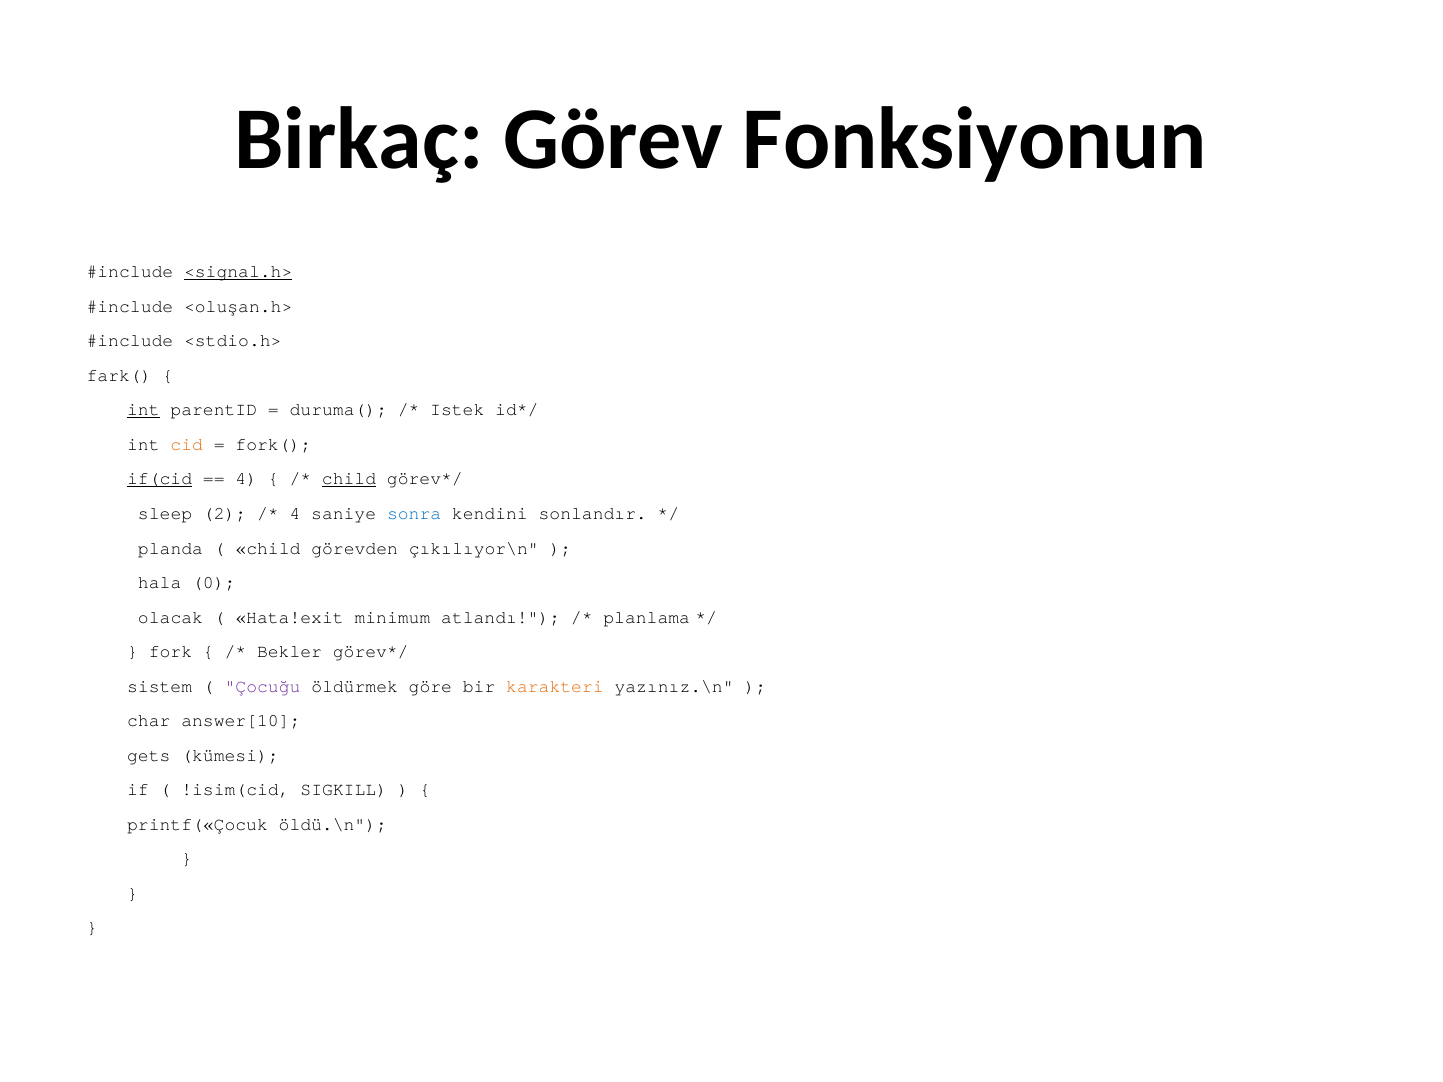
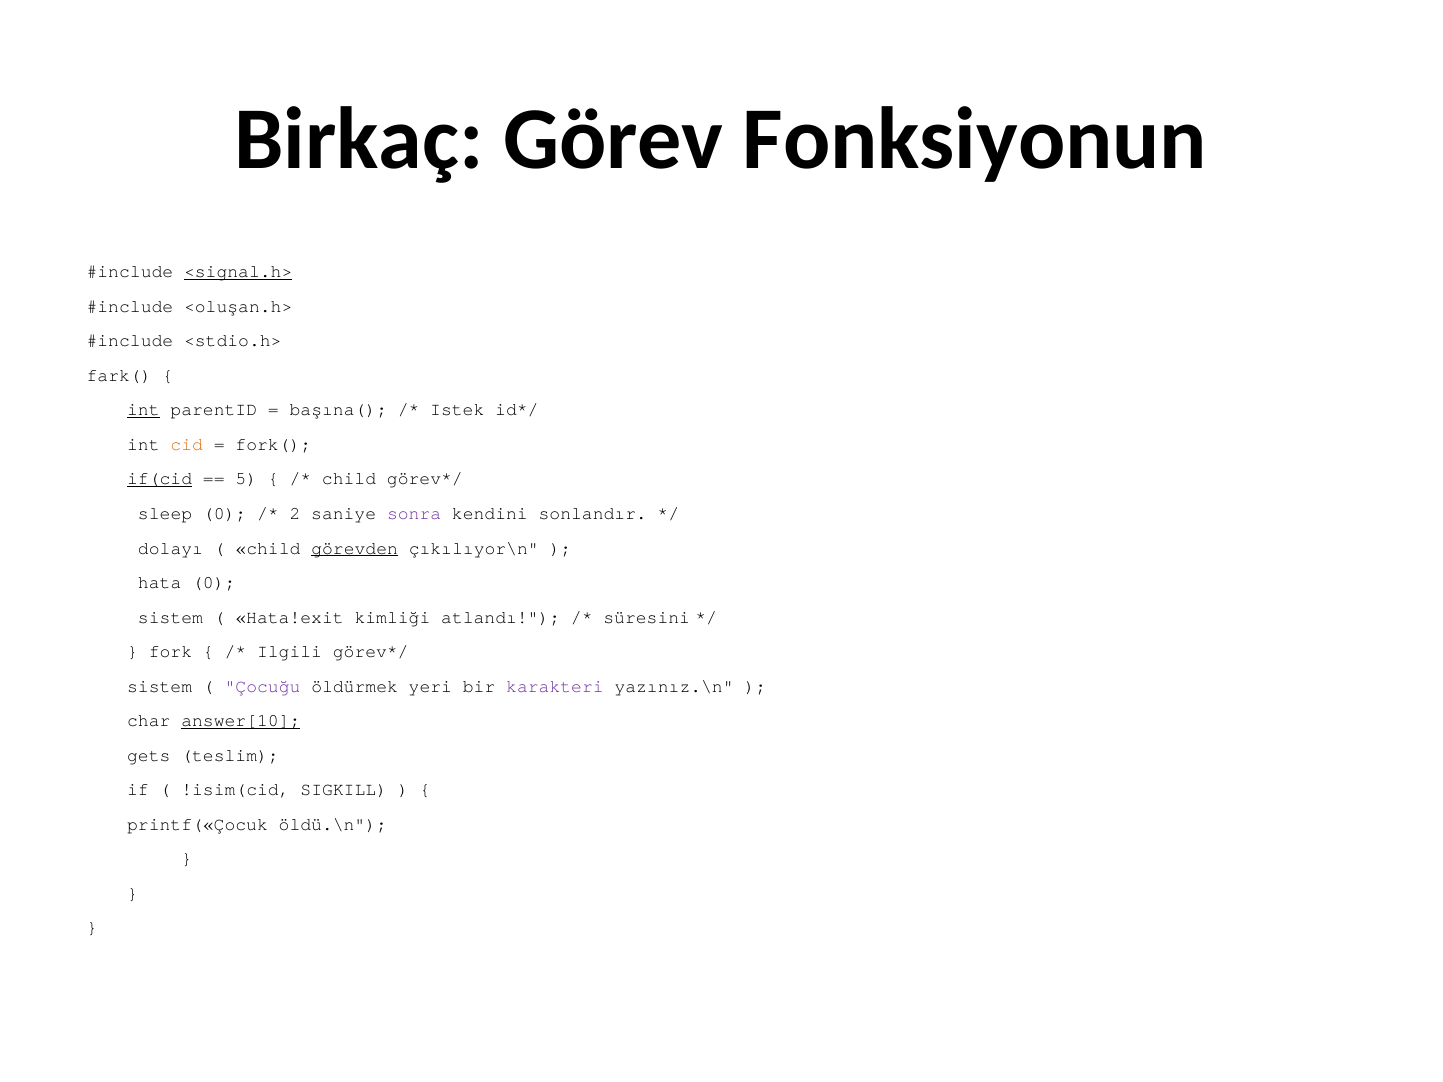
duruma(: duruma( -> başına( (338, 410)
4: 4 -> 5 (246, 479)
child underline: present -> none (349, 479)
sleep 2: 2 -> 0 (225, 514)
4: 4 -> 2 (295, 514)
sonra colour: blue -> purple (414, 514)
planda: planda -> dolayı (171, 548)
görevden underline: none -> present (355, 548)
hala: hala -> hata (160, 583)
olacak: olacak -> sistem (171, 617)
minimum: minimum -> kimliği (392, 617)
planlama: planlama -> süresini (647, 617)
Bekler: Bekler -> Ilgili (290, 652)
göre: göre -> yeri (430, 686)
karakteri colour: orange -> purple (555, 686)
answer[10 underline: none -> present (241, 721)
kümesi: kümesi -> teslim (230, 755)
